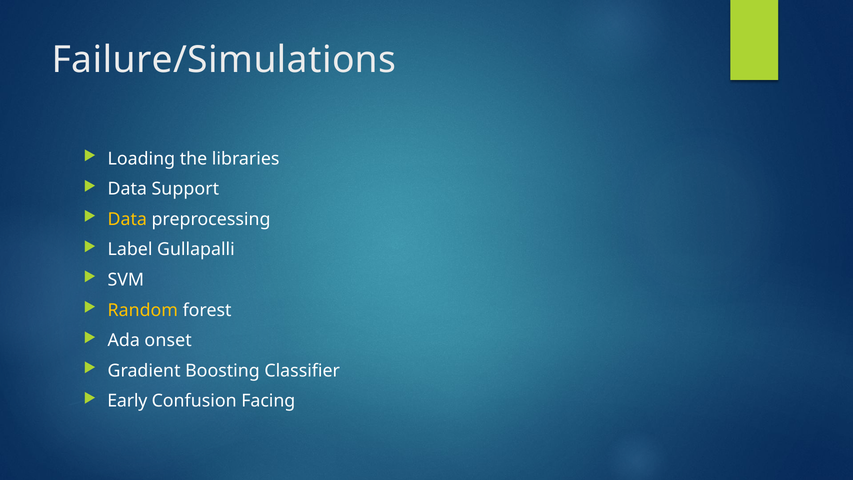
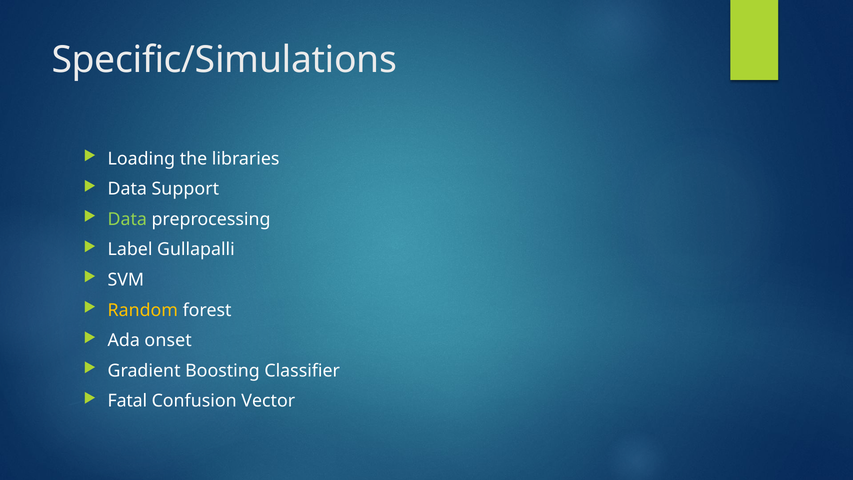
Failure/Simulations: Failure/Simulations -> Specific/Simulations (224, 60)
Data colour: yellow -> light green (127, 219)
Early: Early -> Fatal (127, 401)
Facing: Facing -> Vector (268, 401)
